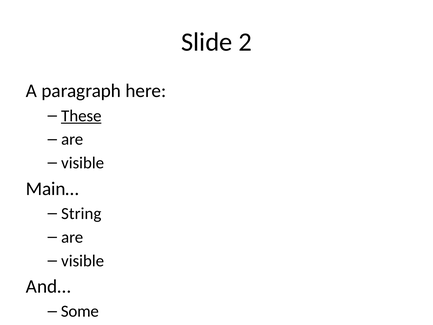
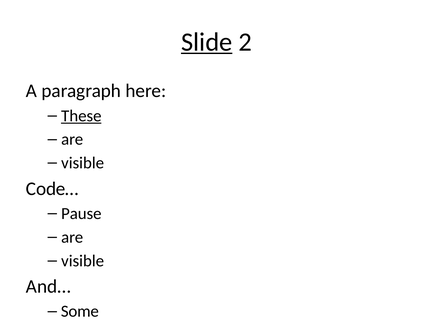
Slide underline: none -> present (207, 42)
Main…: Main… -> Code… (52, 189)
String: String -> Pause (81, 213)
